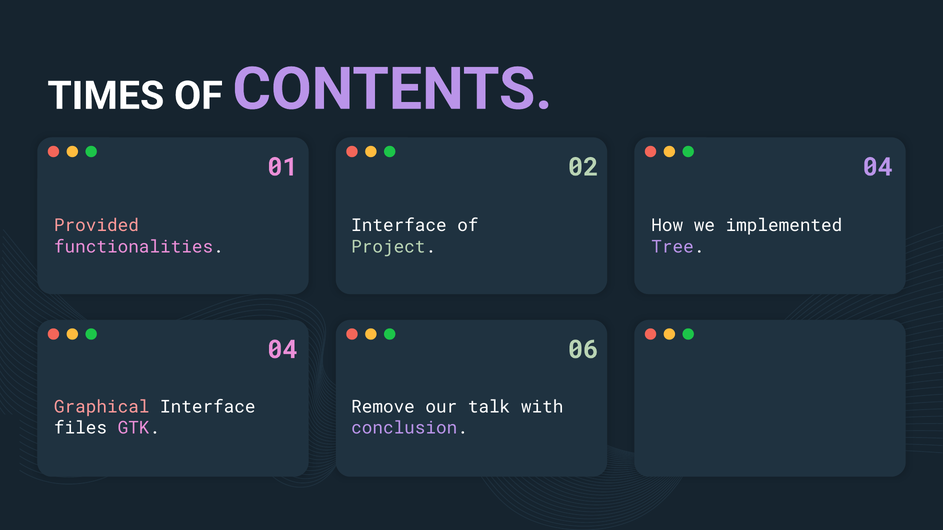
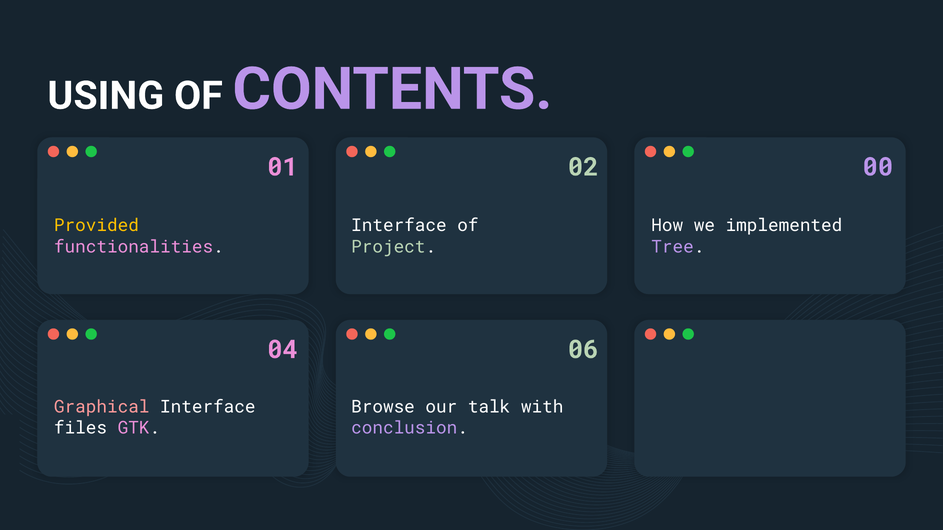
TIMES: TIMES -> USING (106, 96)
02 04: 04 -> 00 (878, 167)
Provided colour: pink -> yellow (96, 226)
Remove: Remove -> Browse (383, 407)
